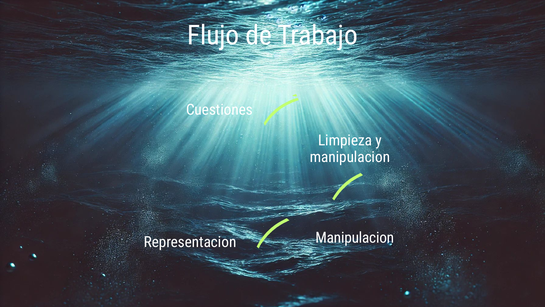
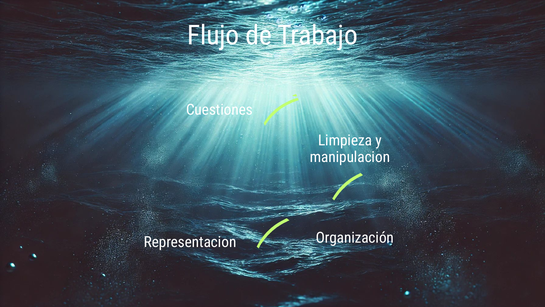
Manipulacion: Manipulacion -> Organización (355, 237)
